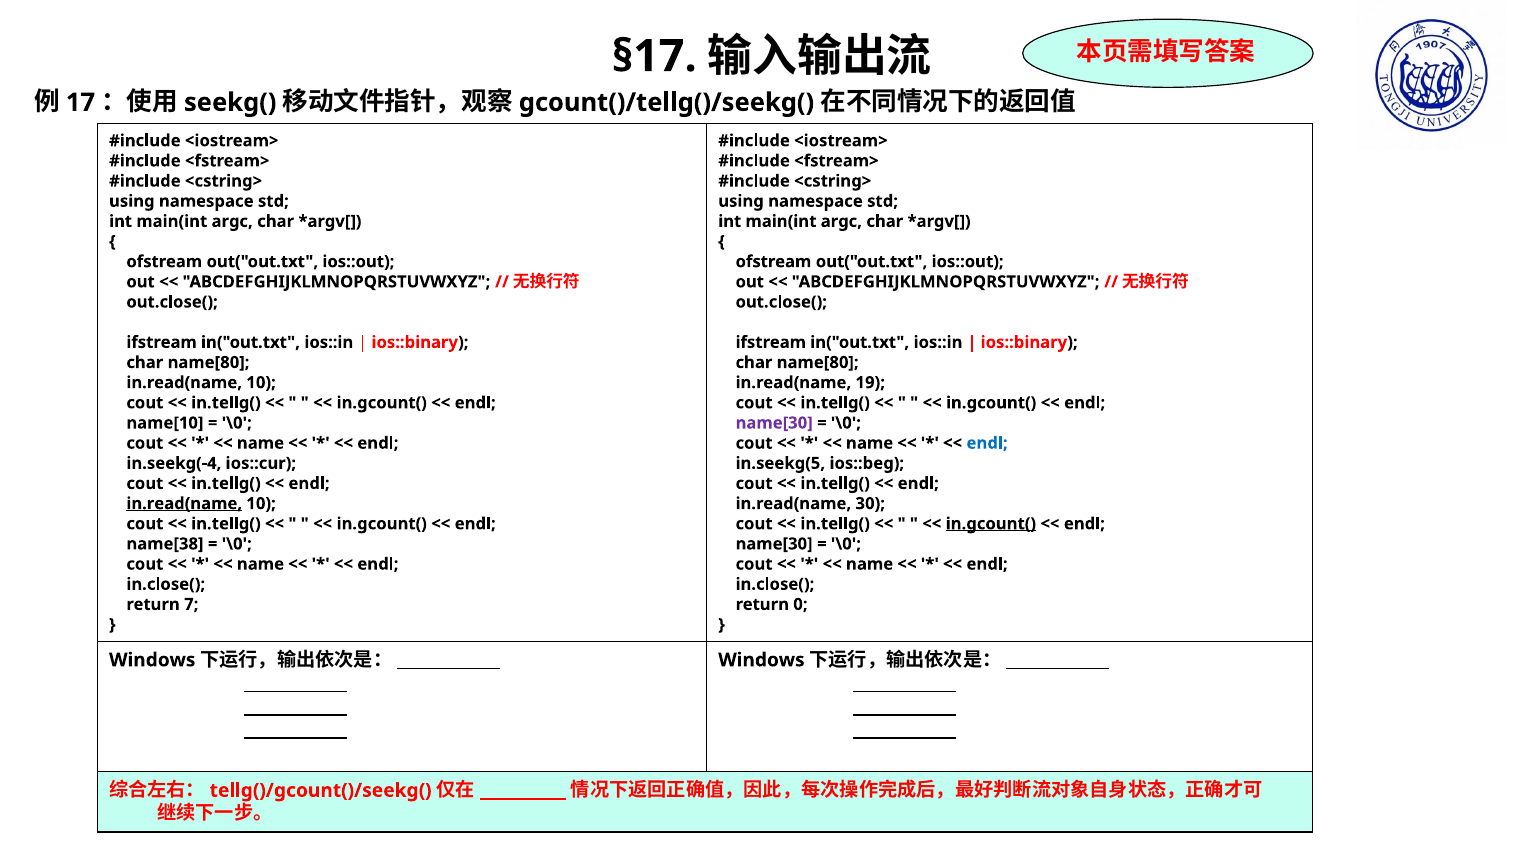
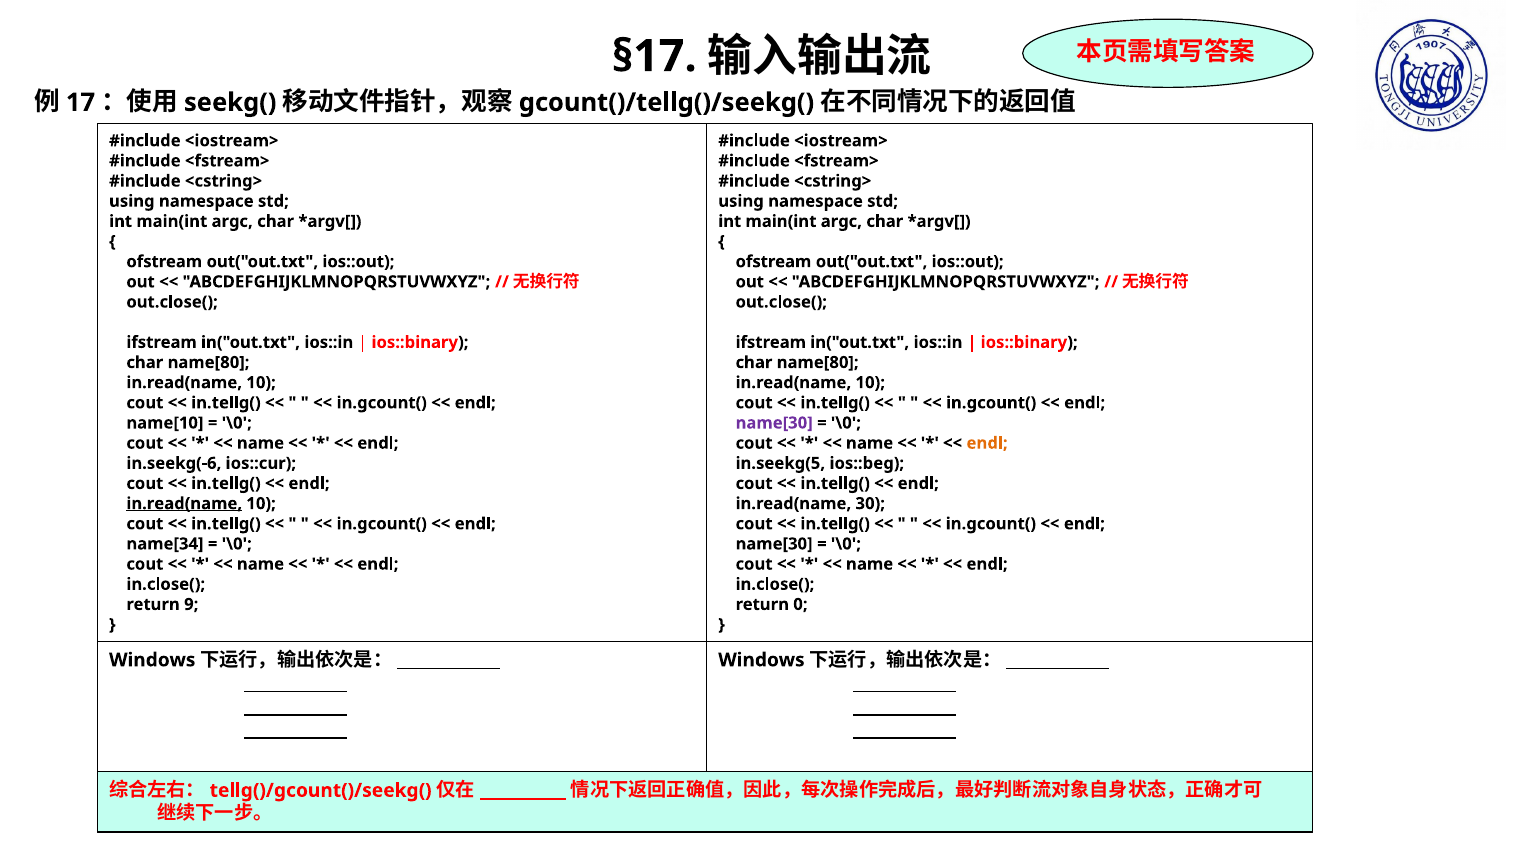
19: 19 -> 10 (870, 382)
endl colour: blue -> orange (987, 443)
in.seekg(-4: in.seekg(-4 -> in.seekg(-6 (174, 463)
in.gcount( underline: present -> none (991, 523)
name[38: name[38 -> name[34 (165, 544)
7: 7 -> 9 (191, 604)
